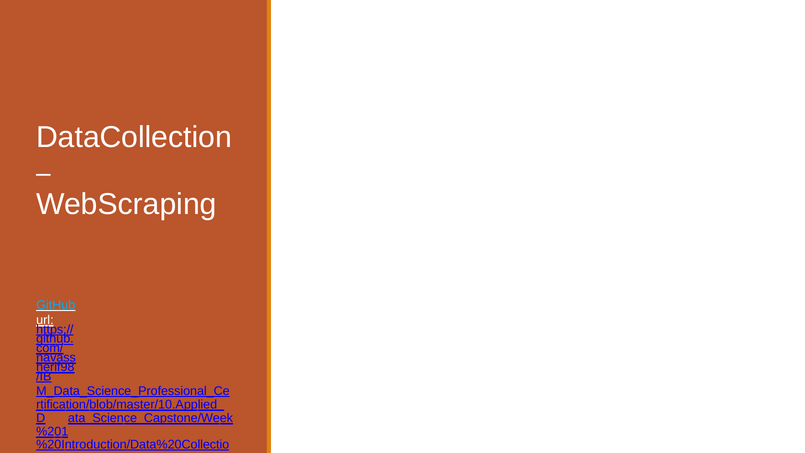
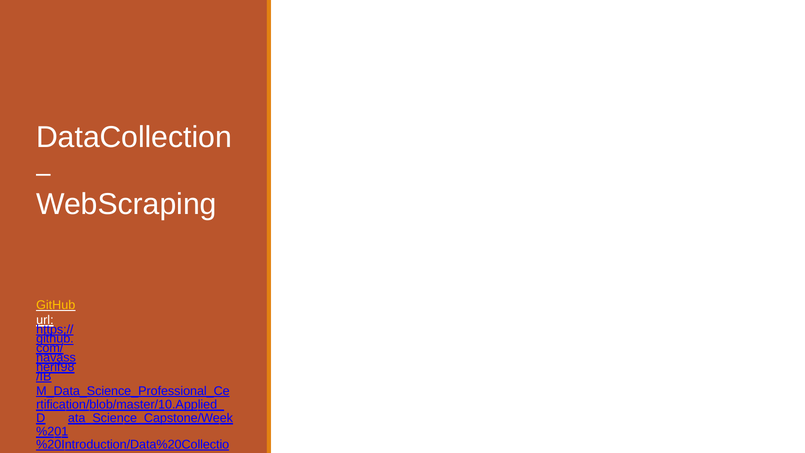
GitHub colour: light blue -> yellow (56, 305)
